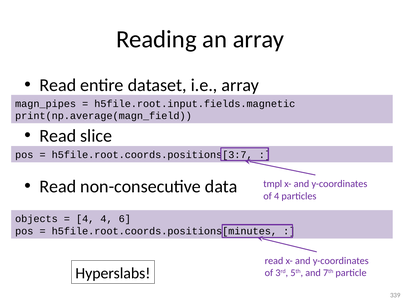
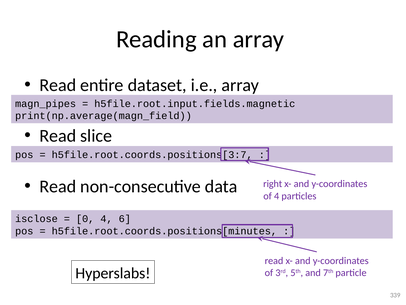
tmpl: tmpl -> right (273, 183)
objects: objects -> isclose (36, 219)
4: 4 -> 0 (85, 219)
